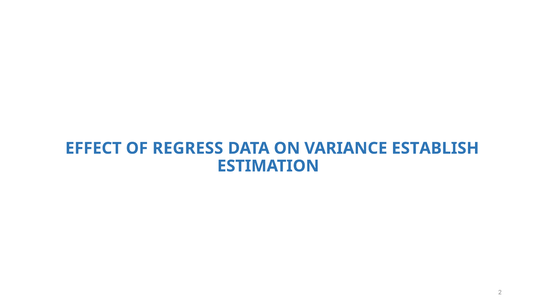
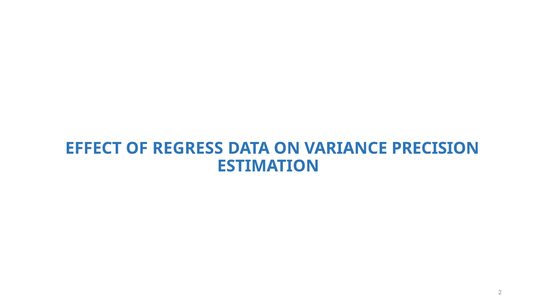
ESTABLISH: ESTABLISH -> PRECISION (435, 148)
